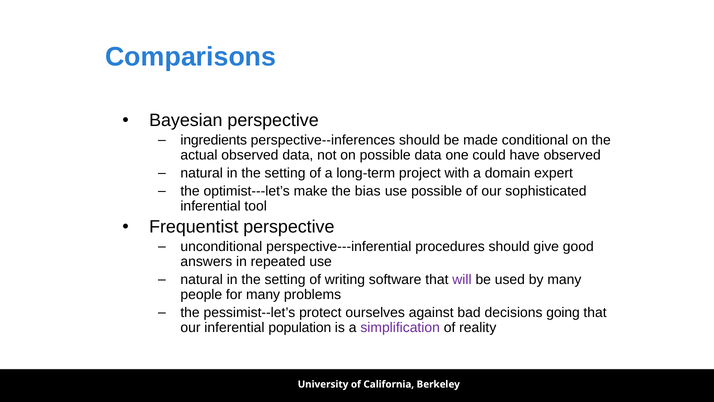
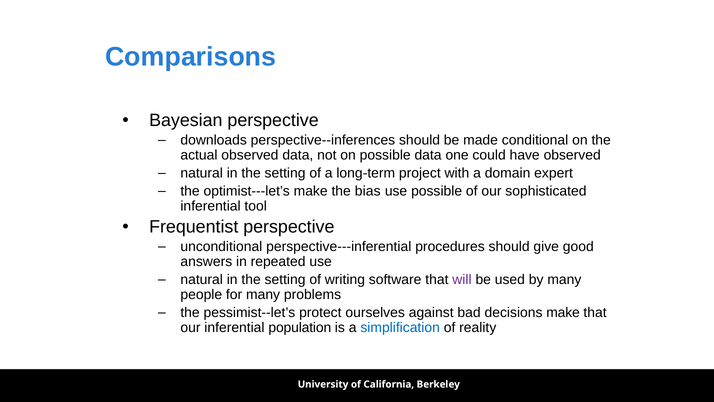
ingredients: ingredients -> downloads (214, 140)
decisions going: going -> make (563, 312)
simplification colour: purple -> blue (400, 327)
